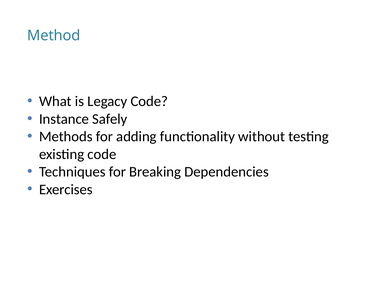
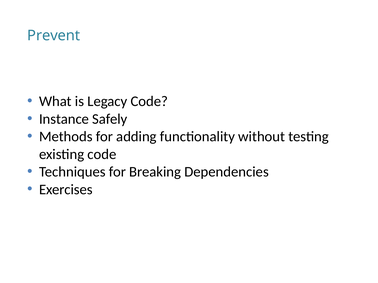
Method: Method -> Prevent (54, 35)
